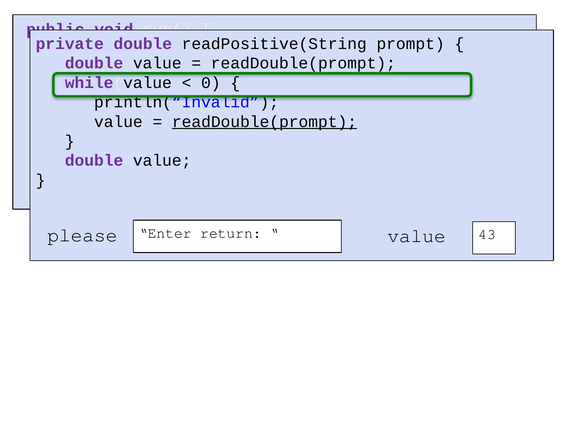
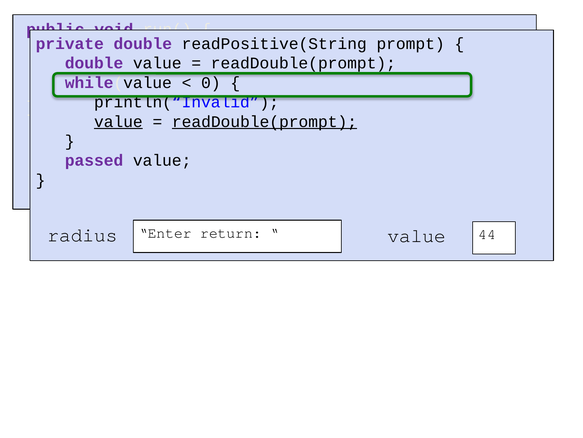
value underline: none -> present (118, 121)
double: double -> passed (94, 160)
please: please -> radius (83, 235)
43: 43 -> 44 (487, 234)
